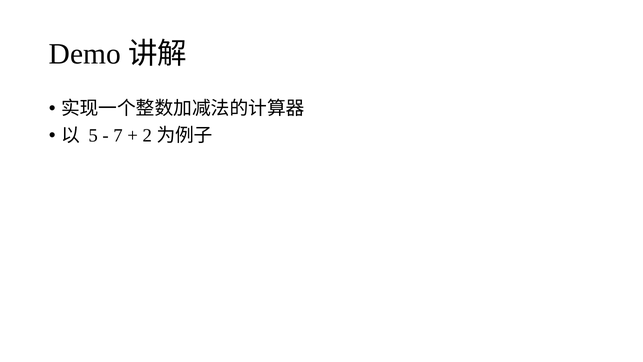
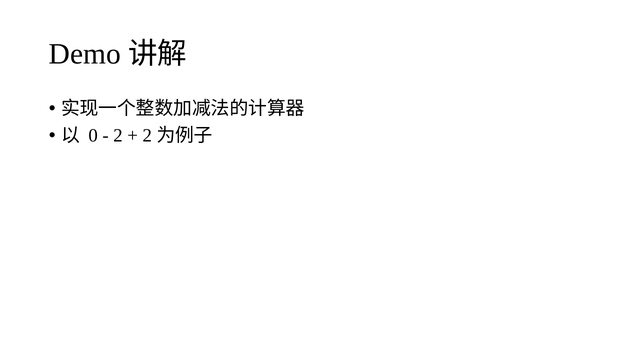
5: 5 -> 0 (93, 136)
7: 7 -> 2 (118, 136)
